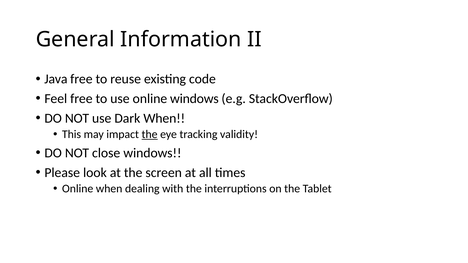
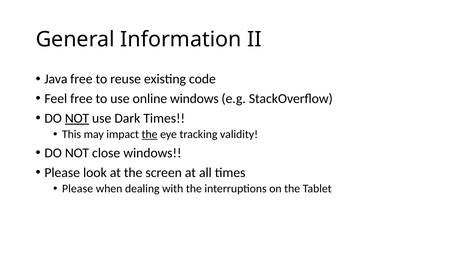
NOT underline: none -> present (77, 118)
Dark When: When -> Times (164, 118)
Online: Online -> Please (78, 189)
